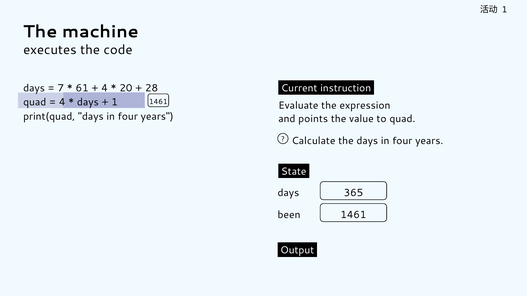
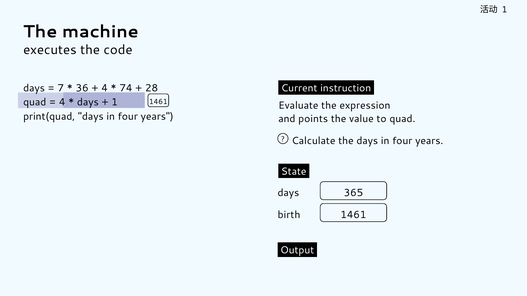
61: 61 -> 36 (82, 88)
20: 20 -> 74 (126, 88)
been: been -> birth (289, 215)
